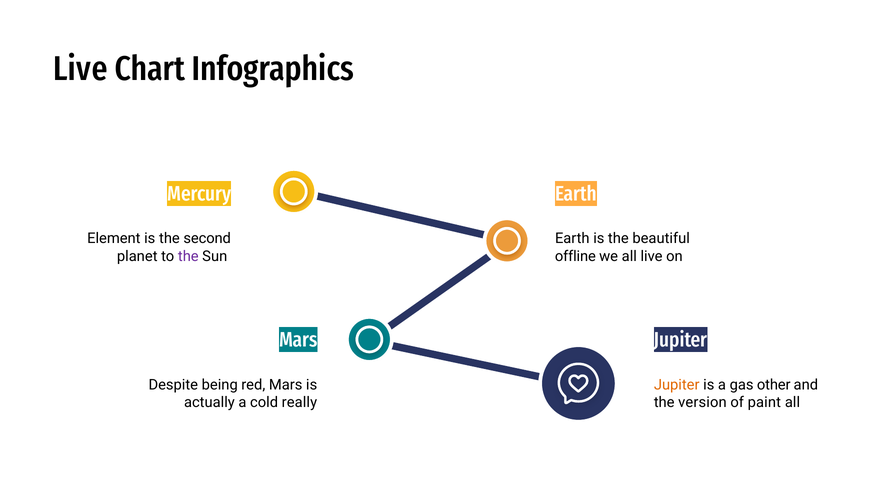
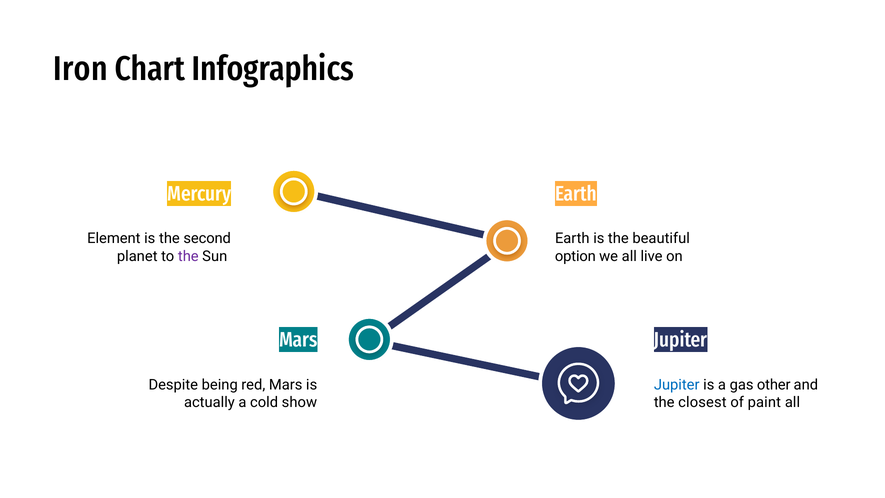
Live: Live -> Iron (80, 69)
offline: offline -> option (575, 256)
Jupiter colour: orange -> blue (677, 385)
really: really -> show (299, 402)
version: version -> closest (702, 402)
